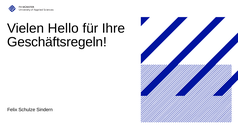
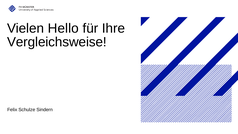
Geschäftsregeln: Geschäftsregeln -> Vergleichsweise (57, 42)
